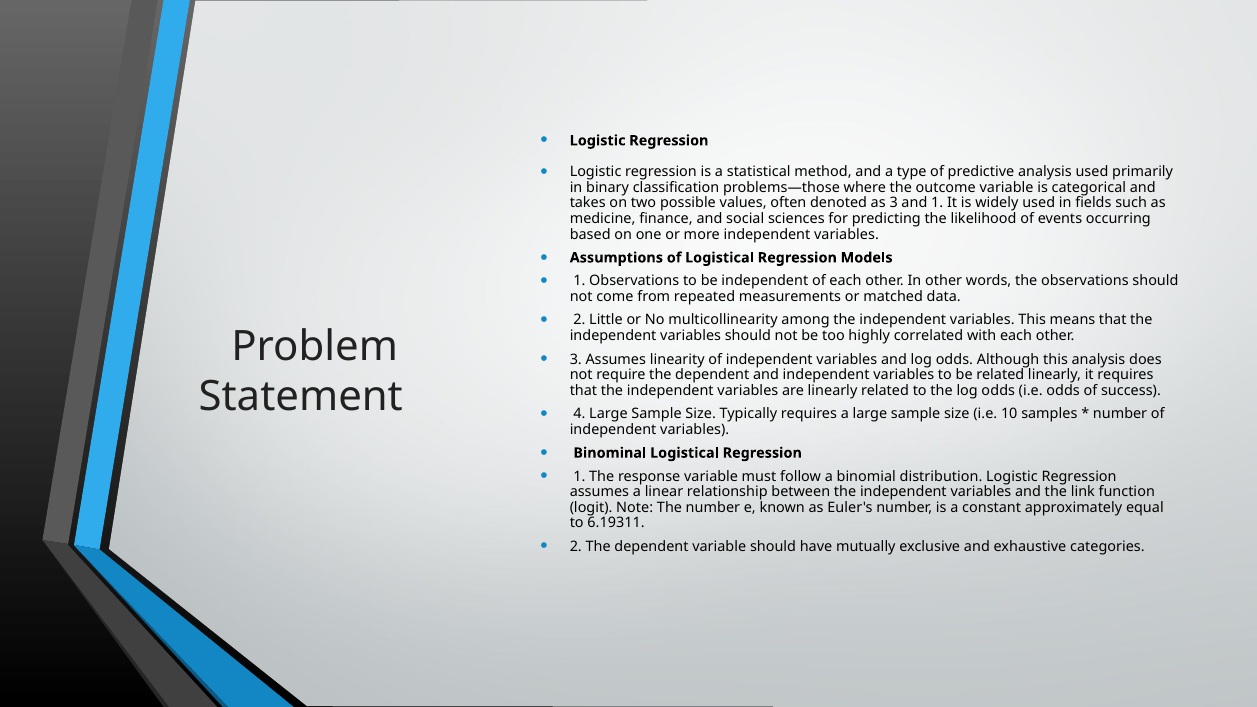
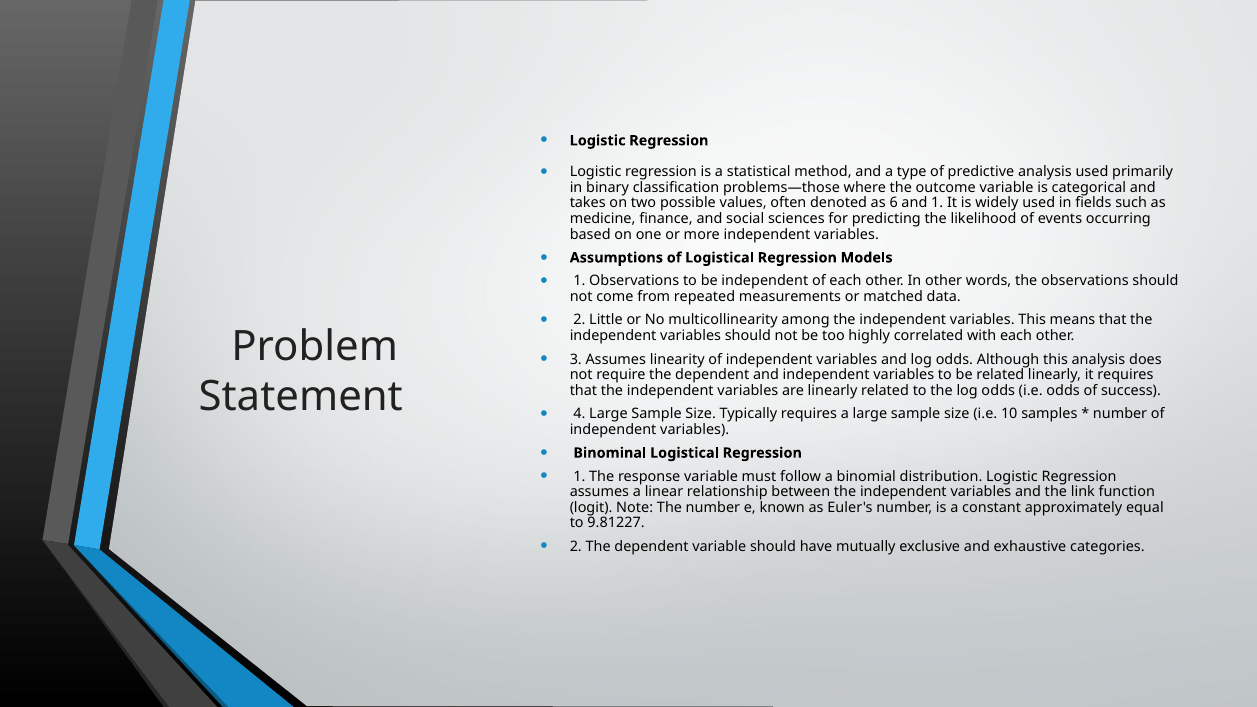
as 3: 3 -> 6 (894, 203)
6.19311: 6.19311 -> 9.81227 (616, 523)
